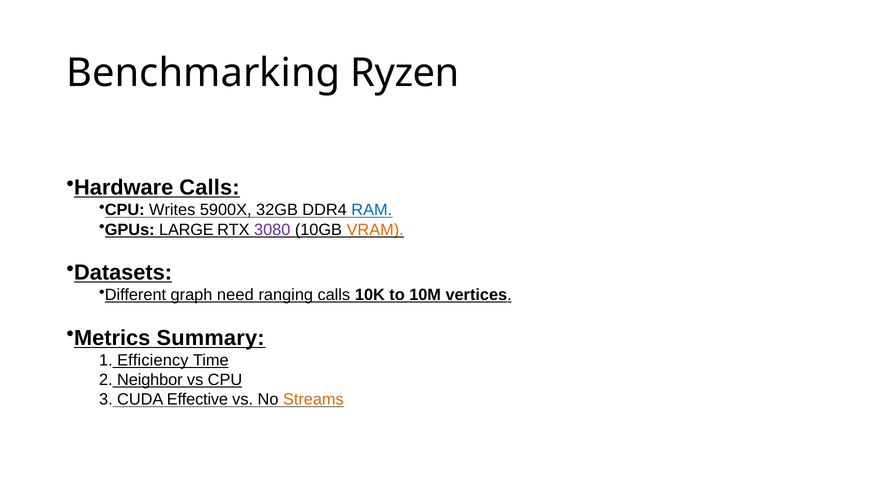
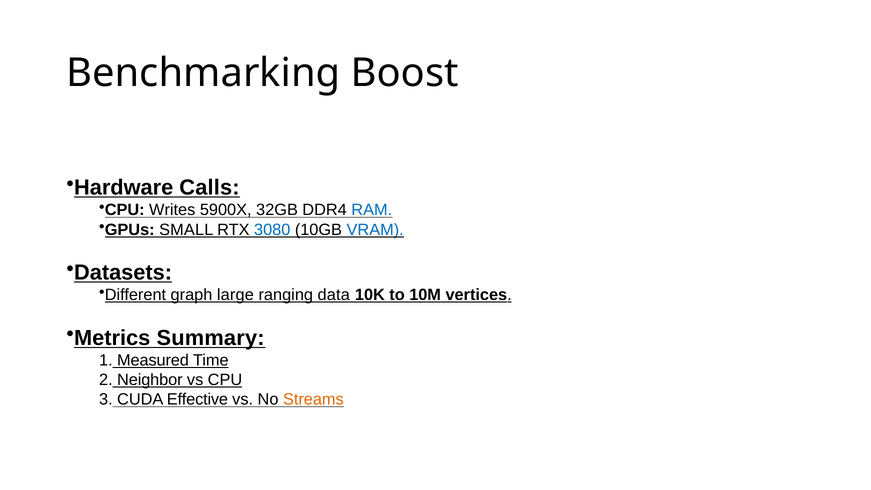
Ryzen: Ryzen -> Boost (405, 73)
LARGE: LARGE -> SMALL (186, 230)
3080 colour: purple -> blue (272, 230)
VRAM colour: orange -> blue (375, 230)
need: need -> large (235, 295)
ranging calls: calls -> data (334, 295)
Efficiency: Efficiency -> Measured (153, 360)
